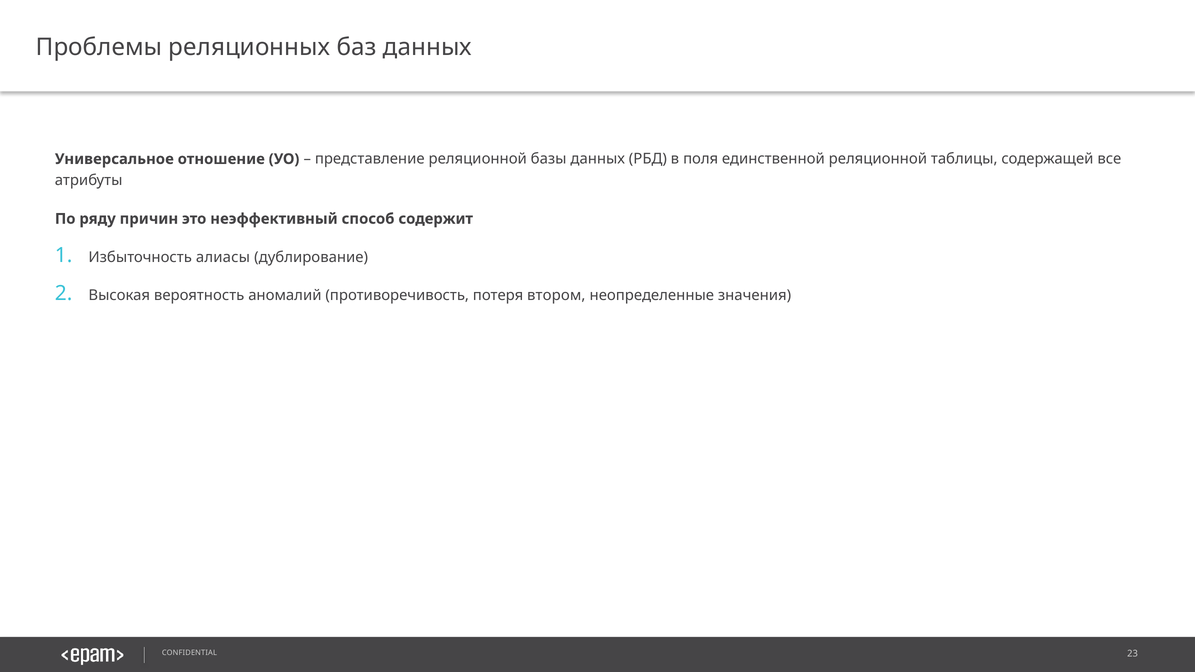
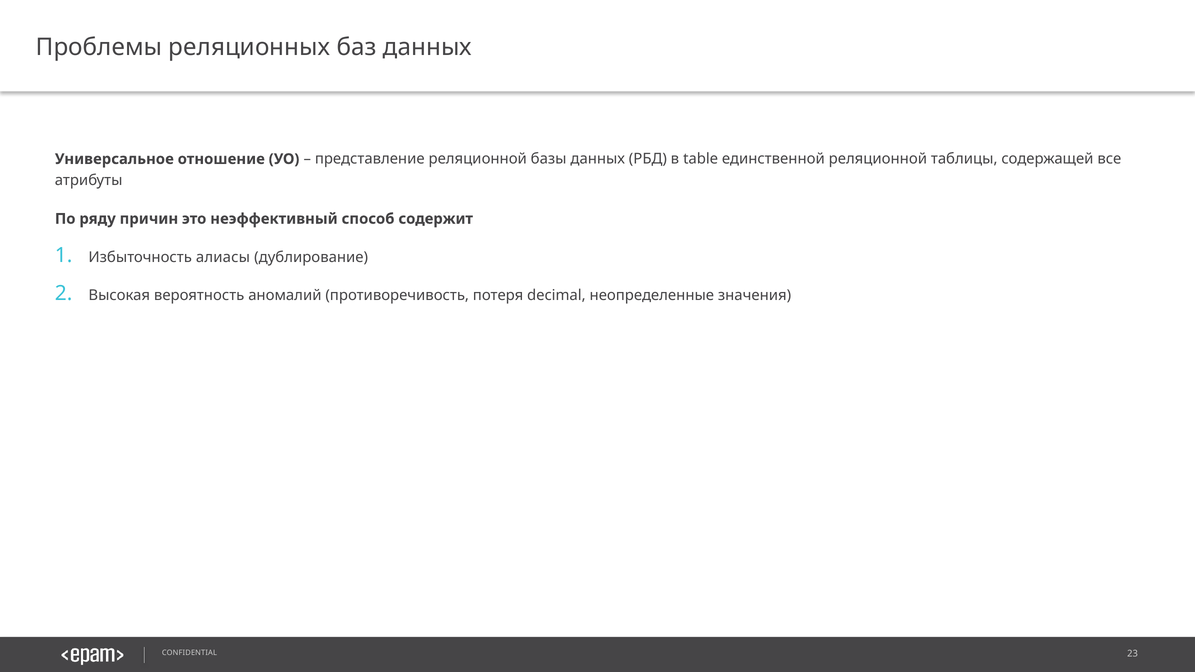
поля: поля -> table (701, 159)
втором: втором -> decimal (556, 295)
